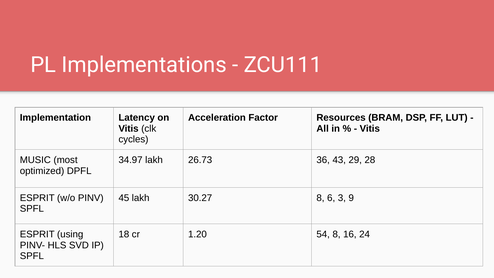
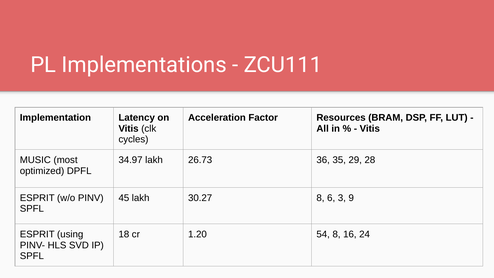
43: 43 -> 35 (339, 160)
